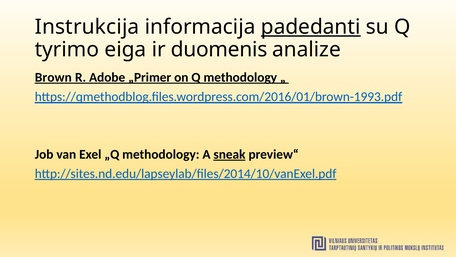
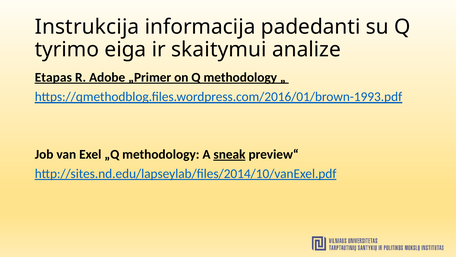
padedanti underline: present -> none (311, 27)
duomenis: duomenis -> skaitymui (219, 50)
Brown: Brown -> Etapas (53, 77)
